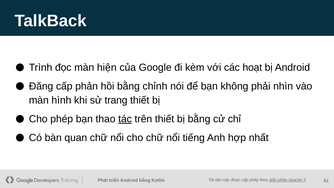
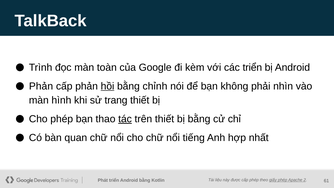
hiện: hiện -> toàn (107, 67)
các hoạt: hoạt -> triển (252, 67)
Đăng: Đăng -> Phản (41, 86)
hồi underline: none -> present (108, 86)
